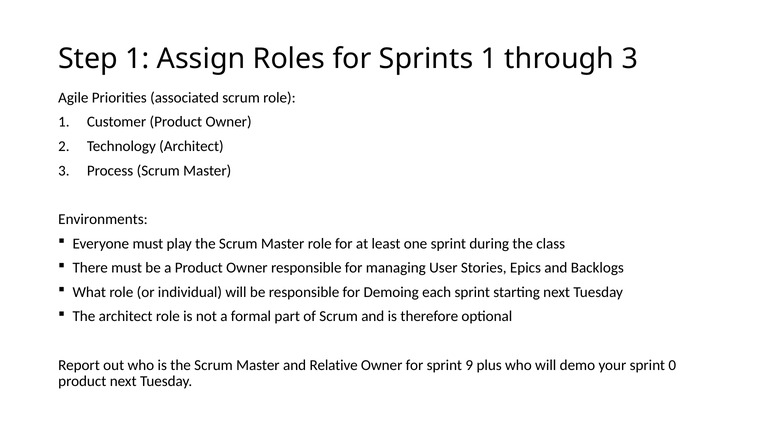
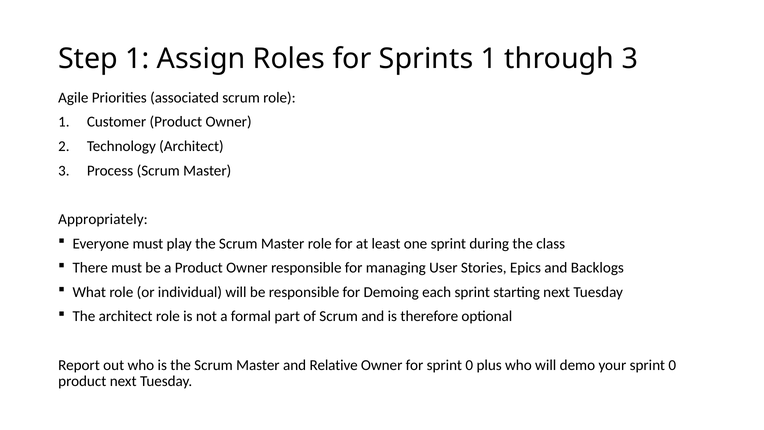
Environments: Environments -> Appropriately (103, 219)
for sprint 9: 9 -> 0 (469, 365)
